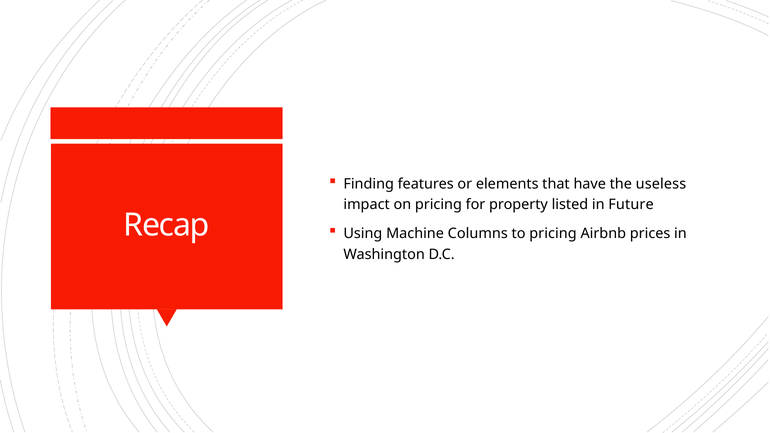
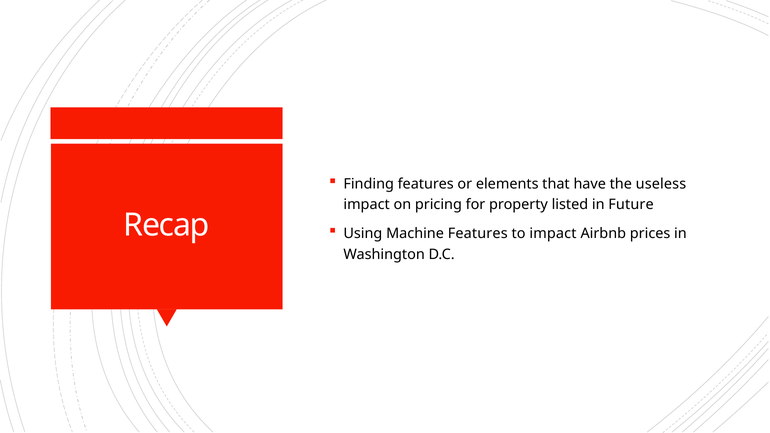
Machine Columns: Columns -> Features (478, 234)
to pricing: pricing -> impact (553, 234)
